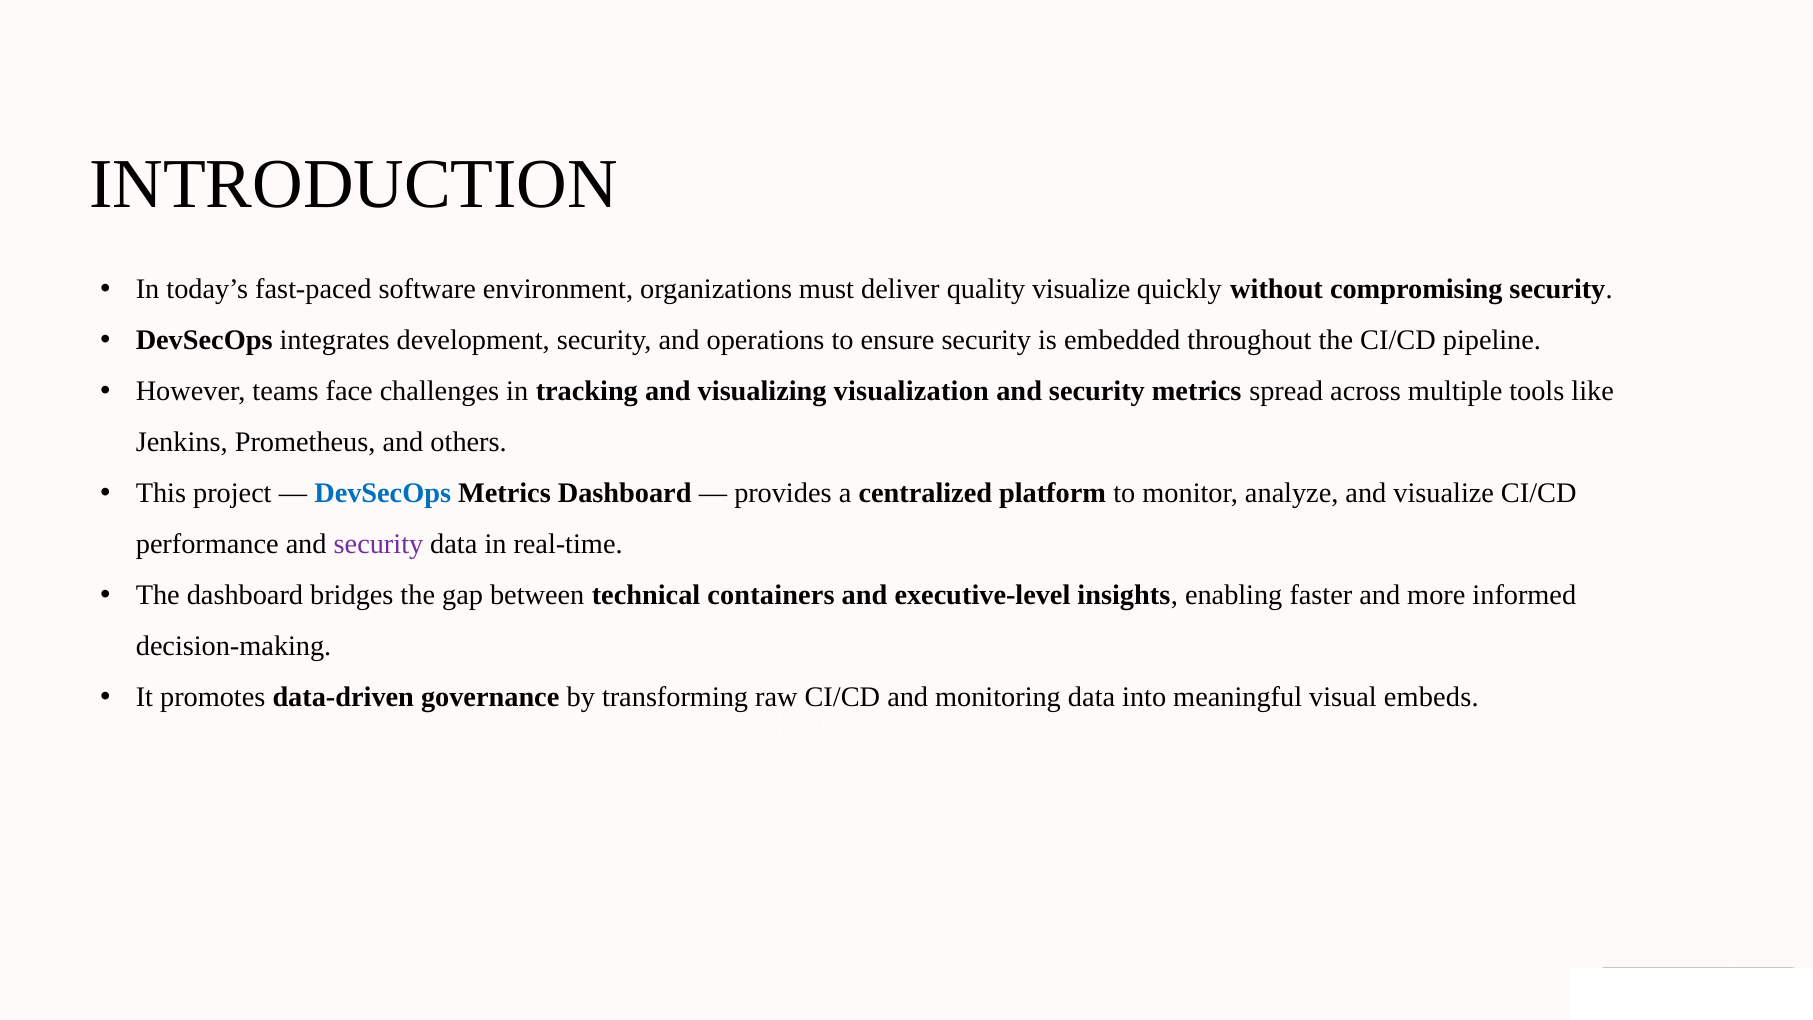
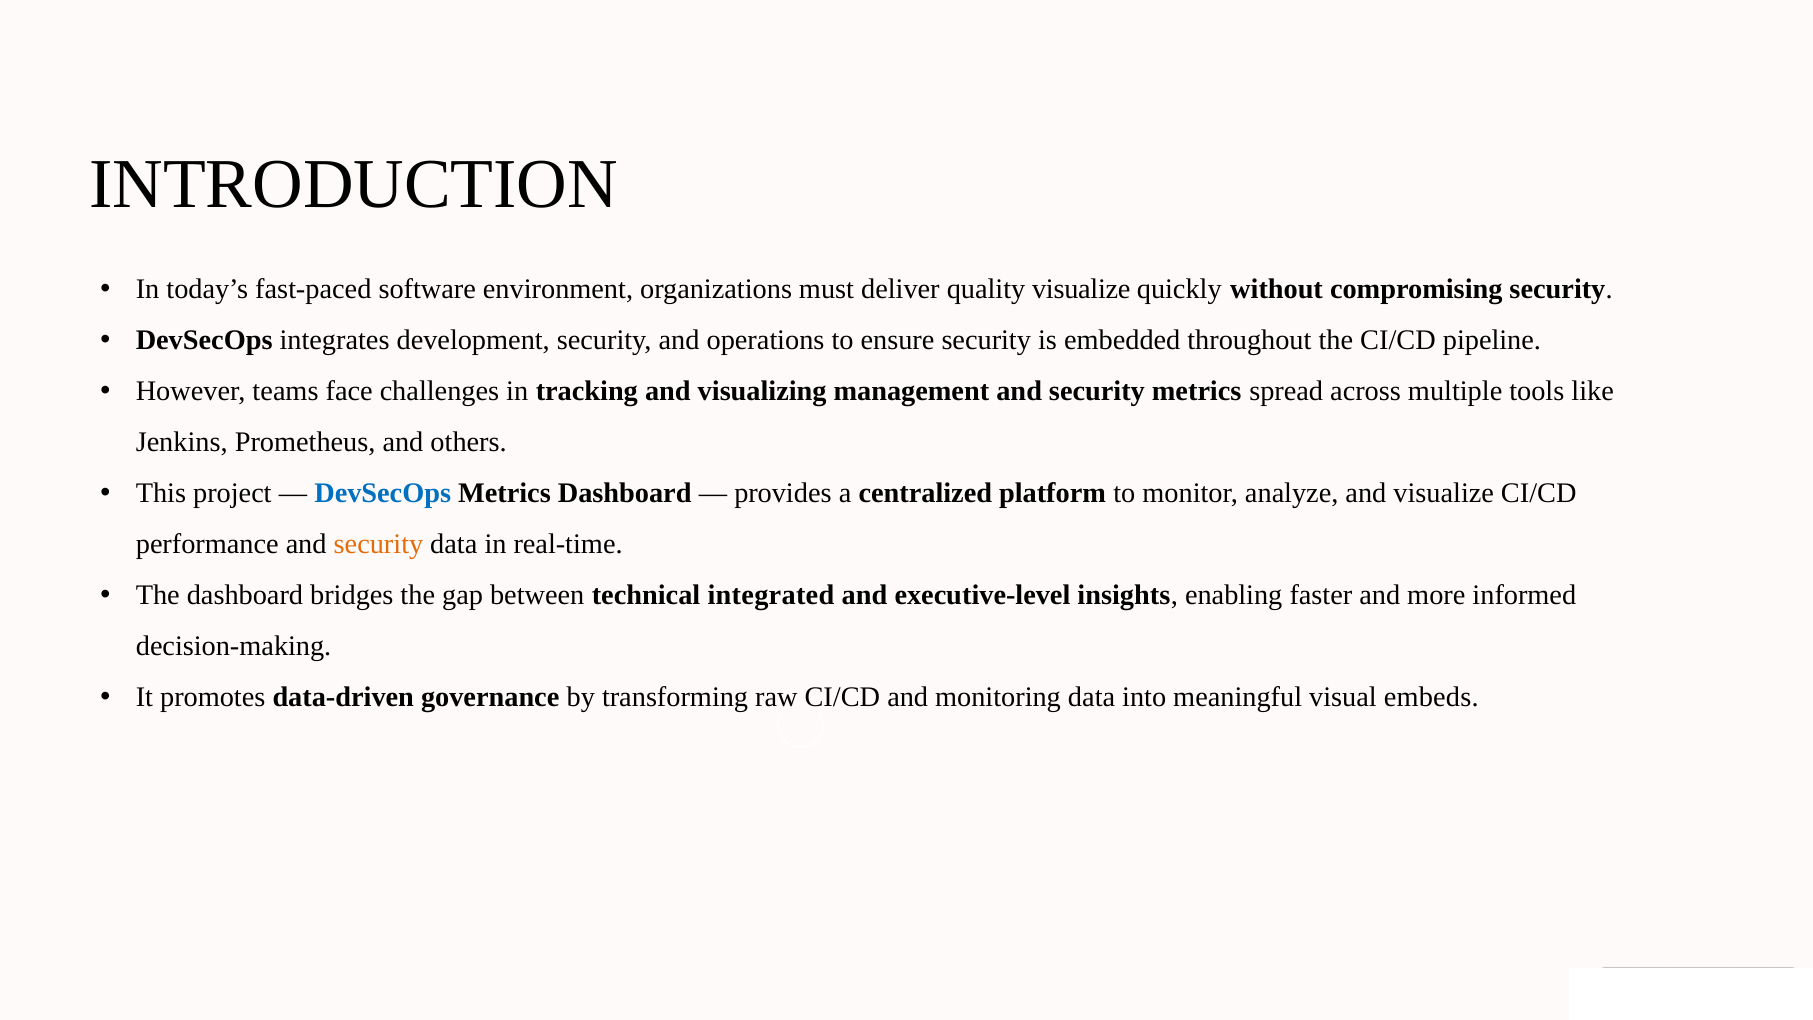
visualization: visualization -> management (911, 391)
security colour: purple -> orange (378, 544)
containers: containers -> integrated (771, 595)
